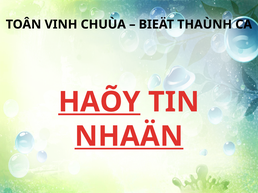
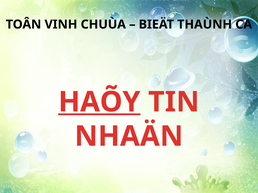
NHAÄN underline: present -> none (129, 137)
